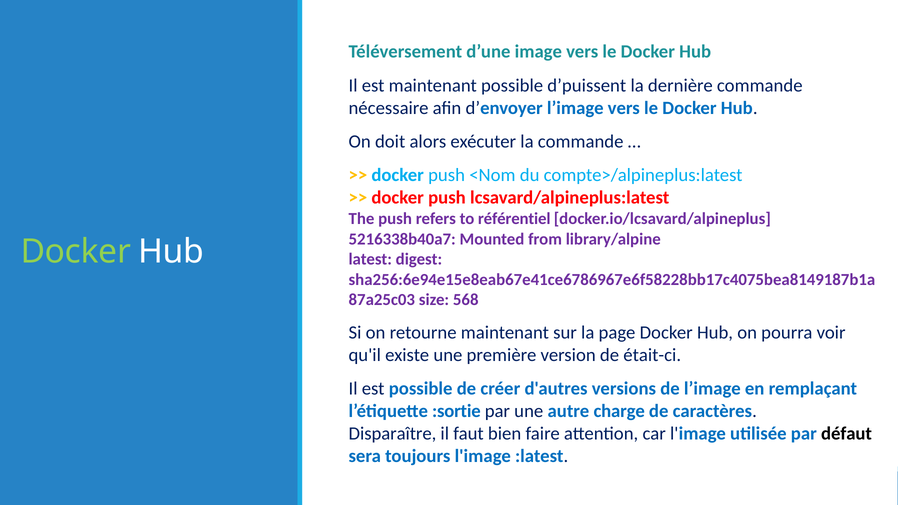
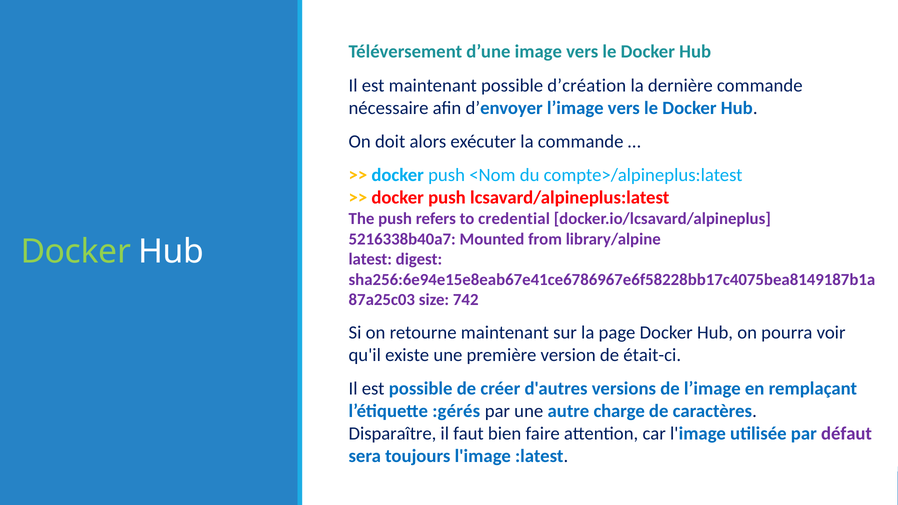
d’puissent: d’puissent -> d’création (587, 85)
référentiel: référentiel -> credential (514, 219)
568: 568 -> 742 (466, 300)
:sortie: :sortie -> :gérés (456, 411)
défaut colour: black -> purple (846, 434)
